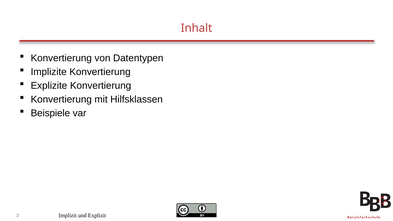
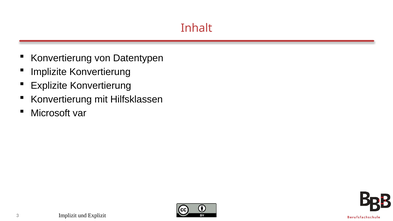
Beispiele: Beispiele -> Microsoft (50, 113)
